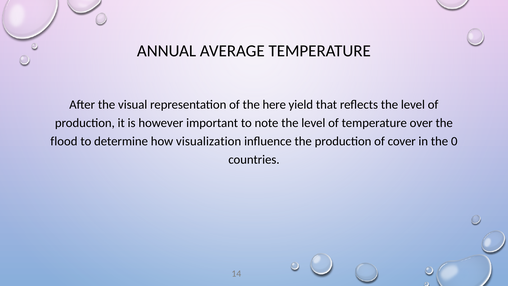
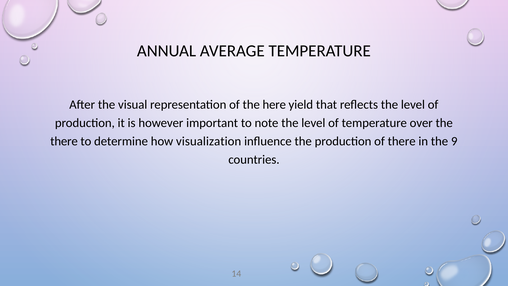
flood: flood -> there (64, 141)
of cover: cover -> there (402, 141)
0: 0 -> 9 (454, 141)
